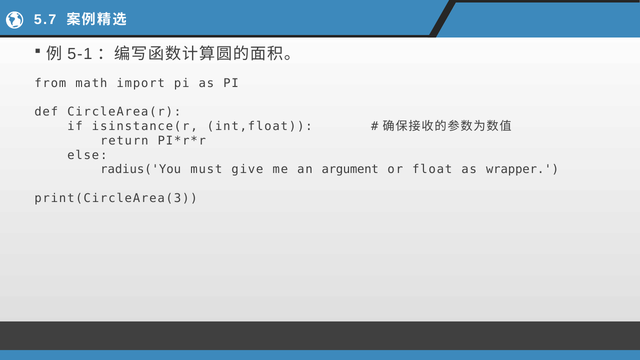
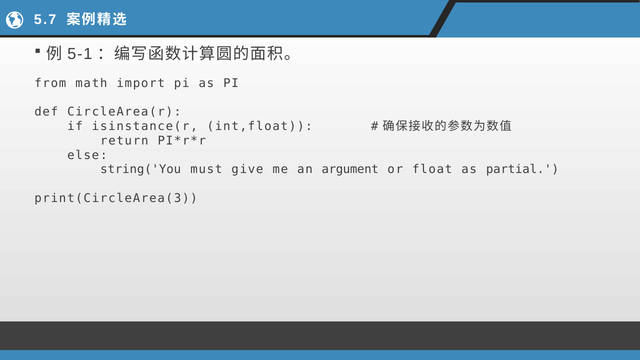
radius('You: radius('You -> string('You (141, 169)
wrapper: wrapper -> partial (522, 169)
